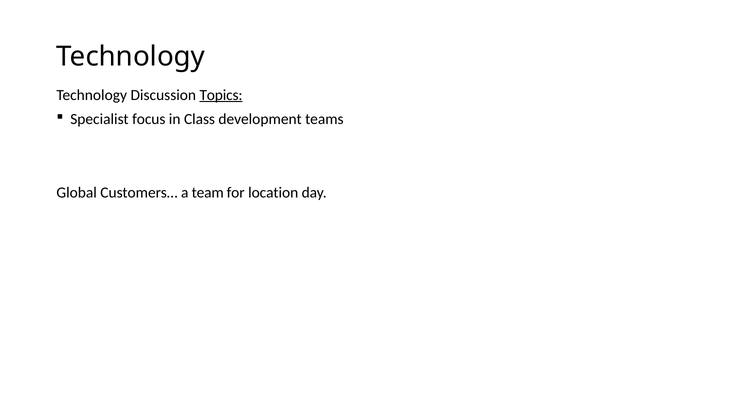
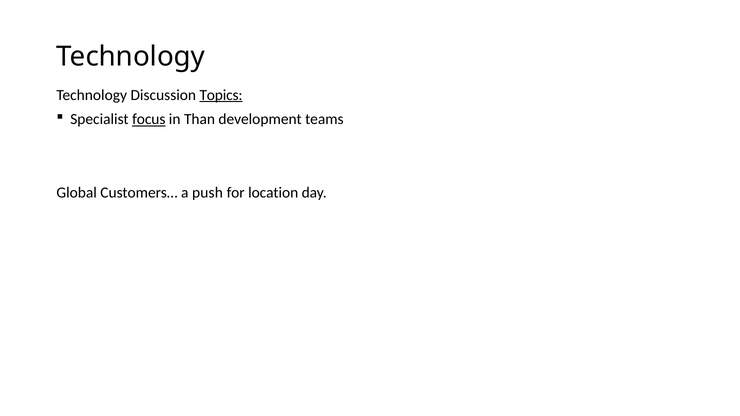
focus underline: none -> present (149, 119)
Class: Class -> Than (200, 119)
team: team -> push (208, 193)
